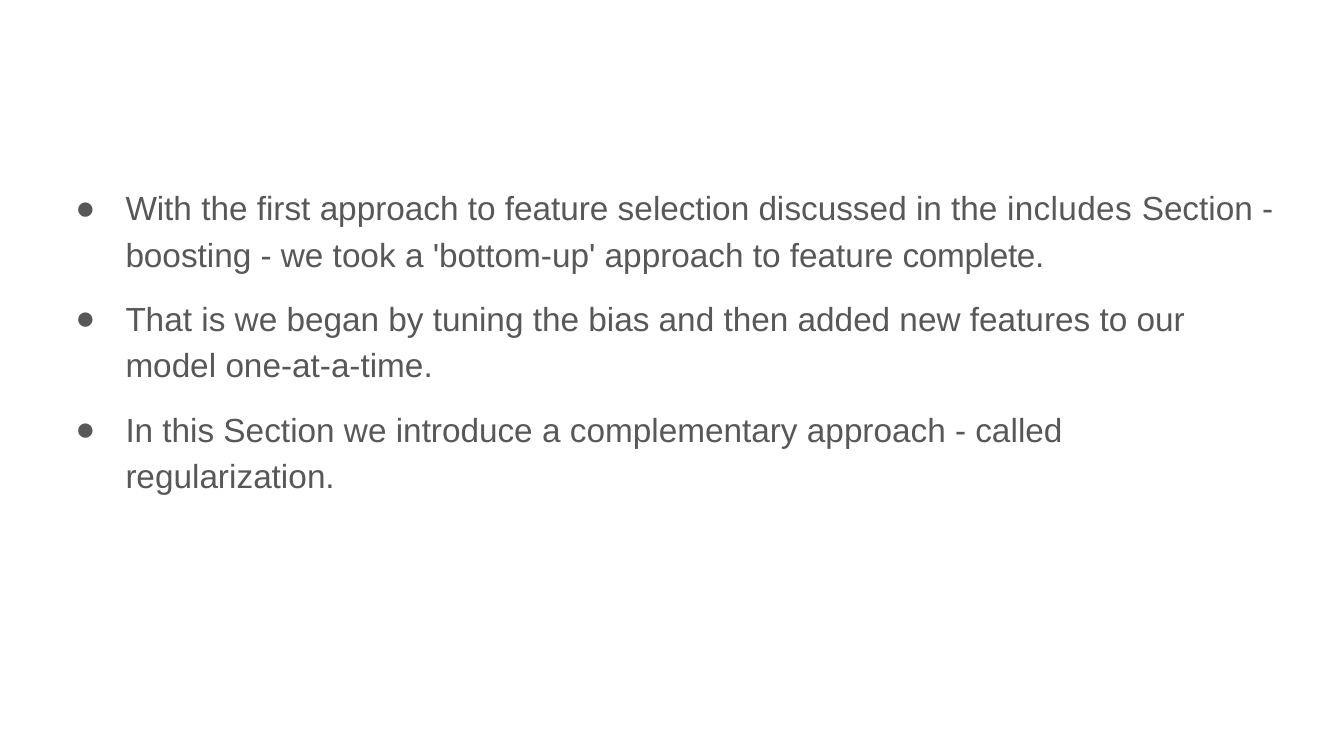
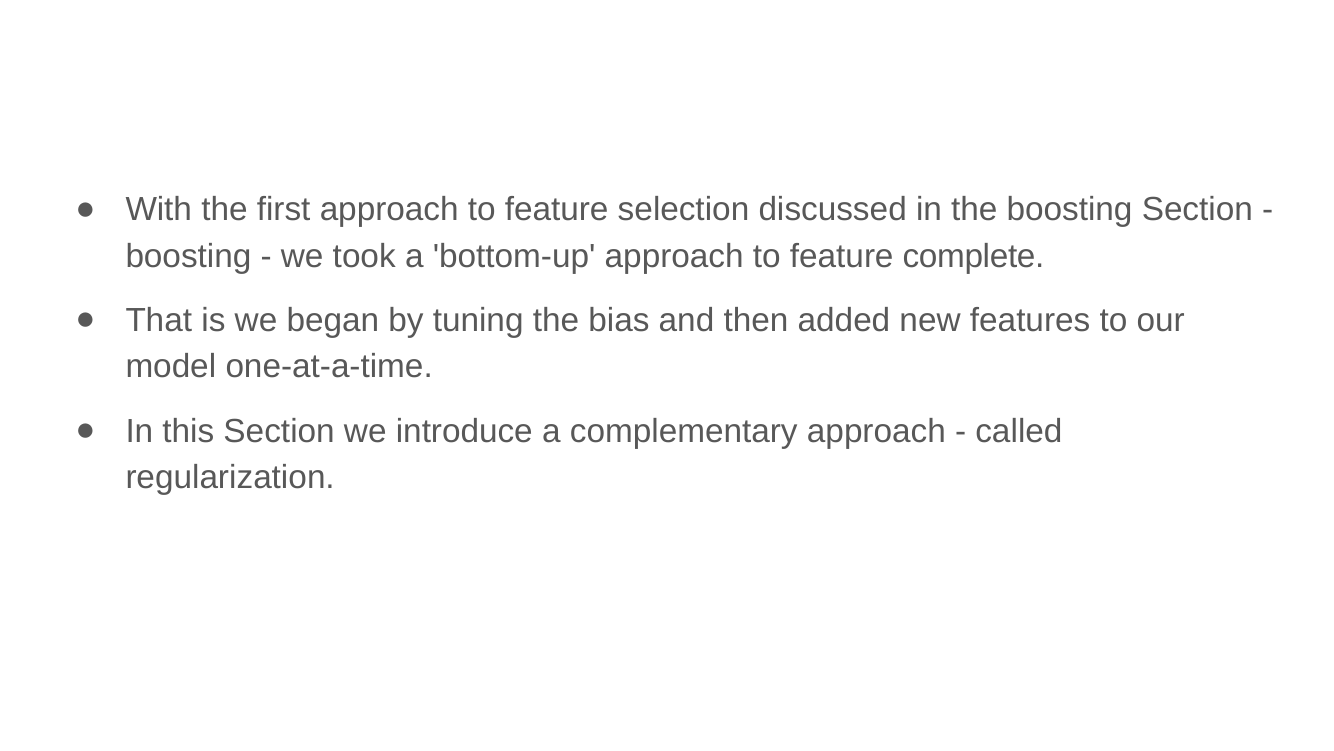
the includes: includes -> boosting (1070, 210)
